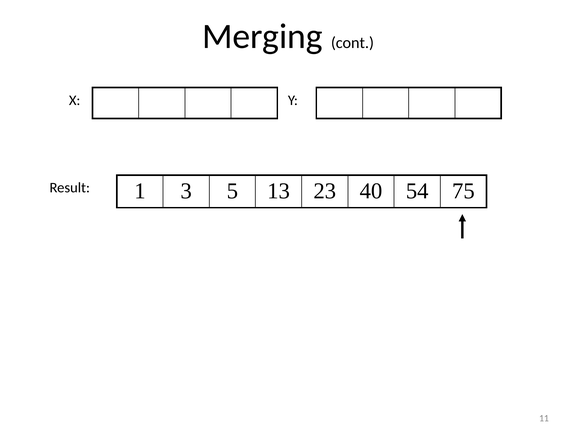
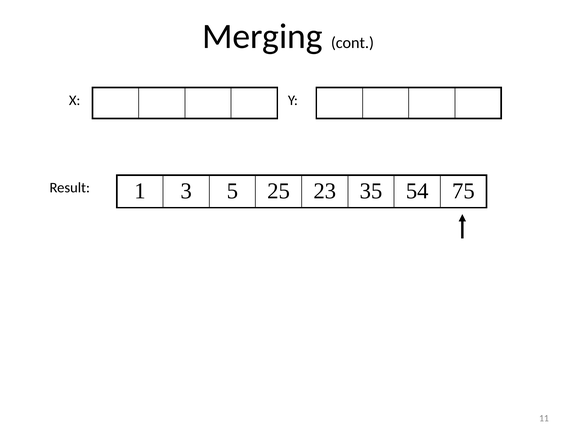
13: 13 -> 25 (279, 191)
40: 40 -> 35 (371, 191)
